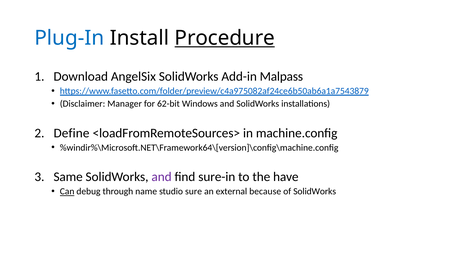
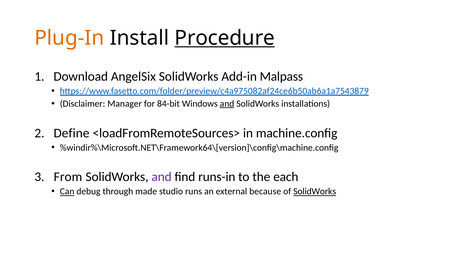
Plug-In colour: blue -> orange (69, 38)
62-bit: 62-bit -> 84-bit (168, 104)
and underline: none -> present (227, 104)
Same: Same -> From (68, 177)
sure-in: sure-in -> runs-in (217, 177)
have: have -> each (286, 177)
name: name -> made (146, 192)
sure: sure -> runs (194, 192)
SolidWorks underline: none -> present (315, 192)
